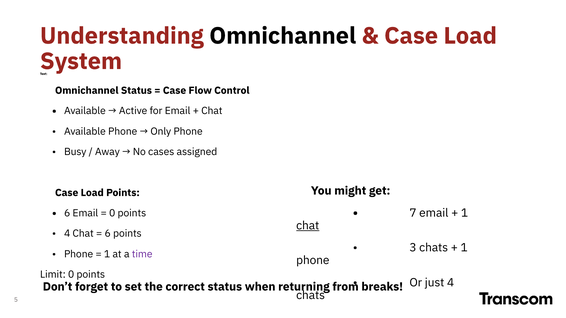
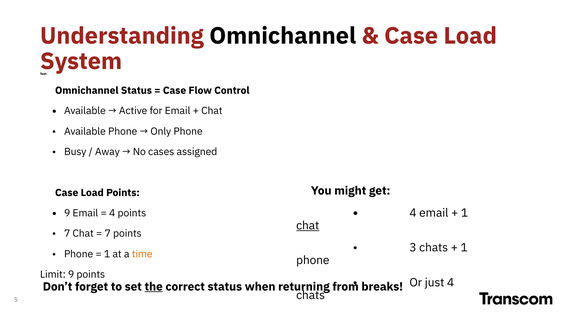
7: 7 -> 4 (413, 213)
6: 6 -> 9 (67, 213)
0: 0 -> 4 (112, 213)
4: 4 -> 7 (67, 234)
6: 6 -> 7 (108, 234)
time colour: purple -> orange (142, 254)
Limit 0: 0 -> 9 (71, 275)
the underline: none -> present (154, 287)
